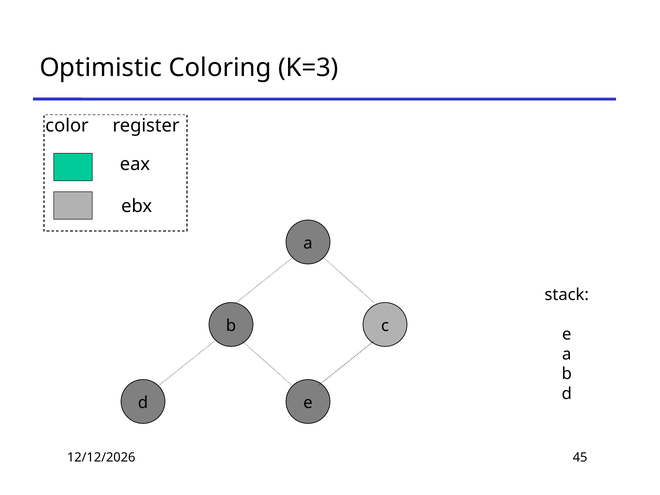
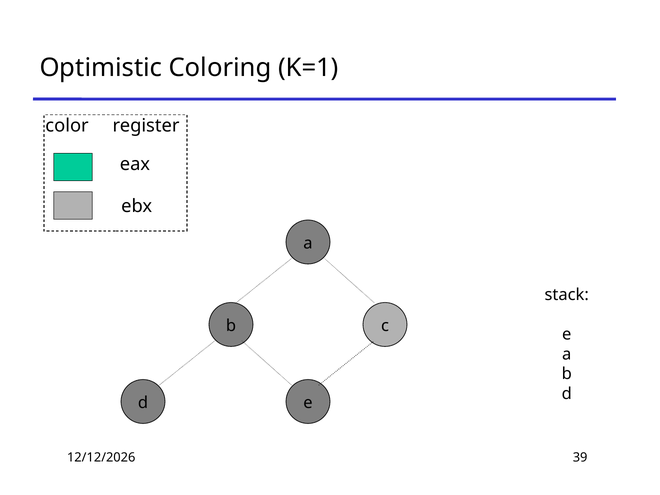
K=3: K=3 -> K=1 (308, 68)
45: 45 -> 39 (580, 457)
